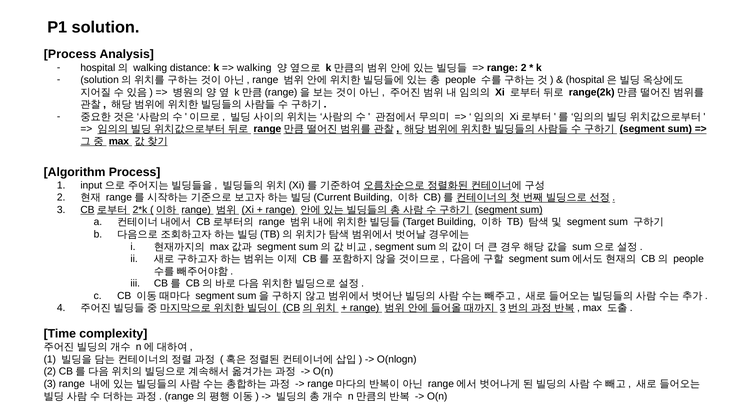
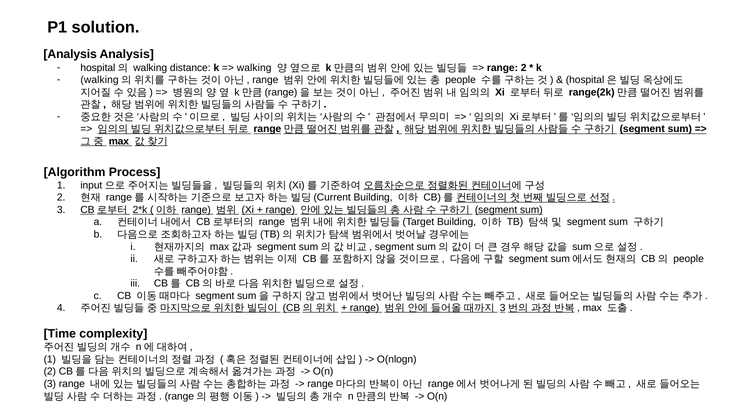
Process: Process -> Analysis (70, 54)
solution: solution -> walking (100, 80)
